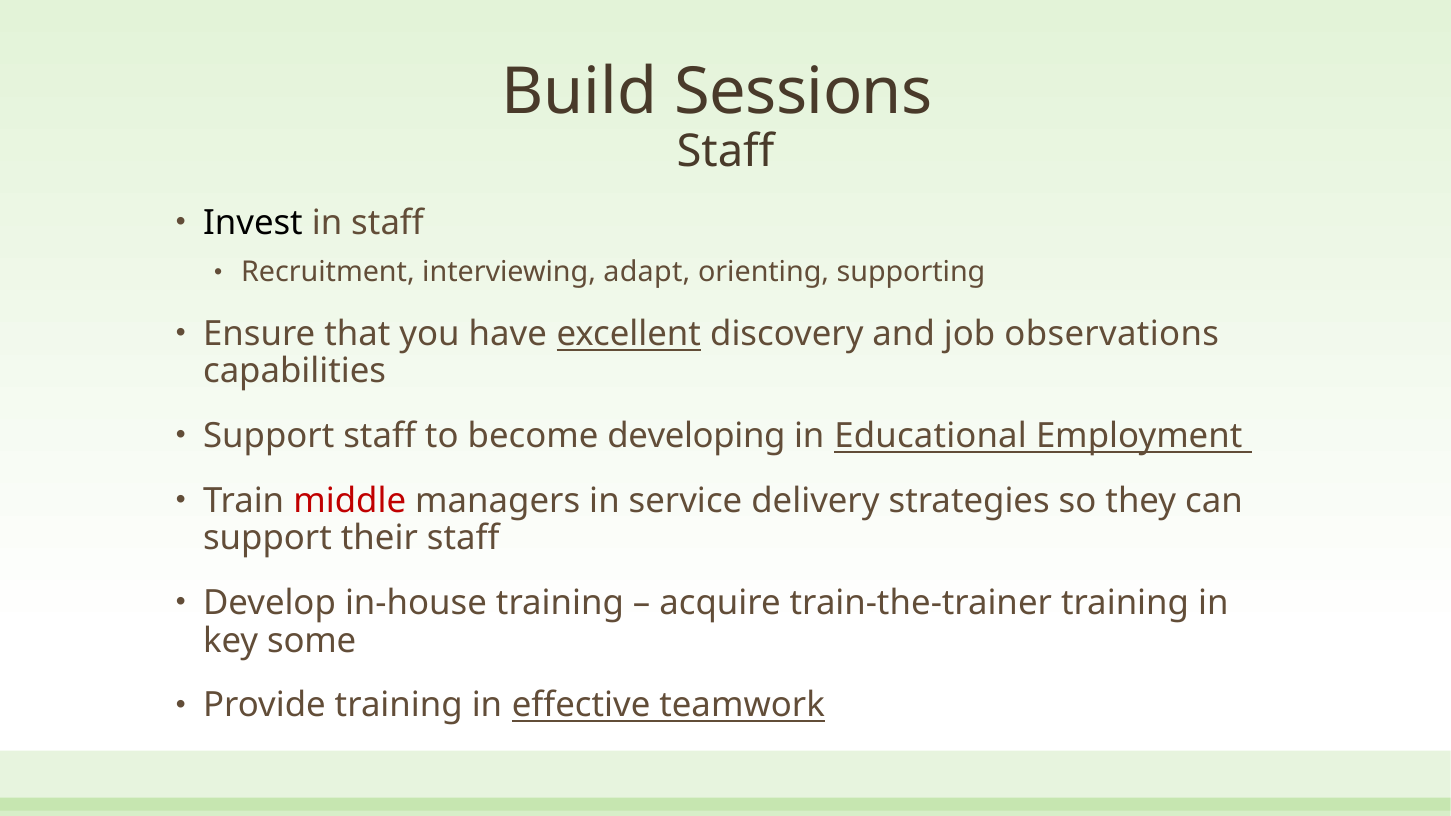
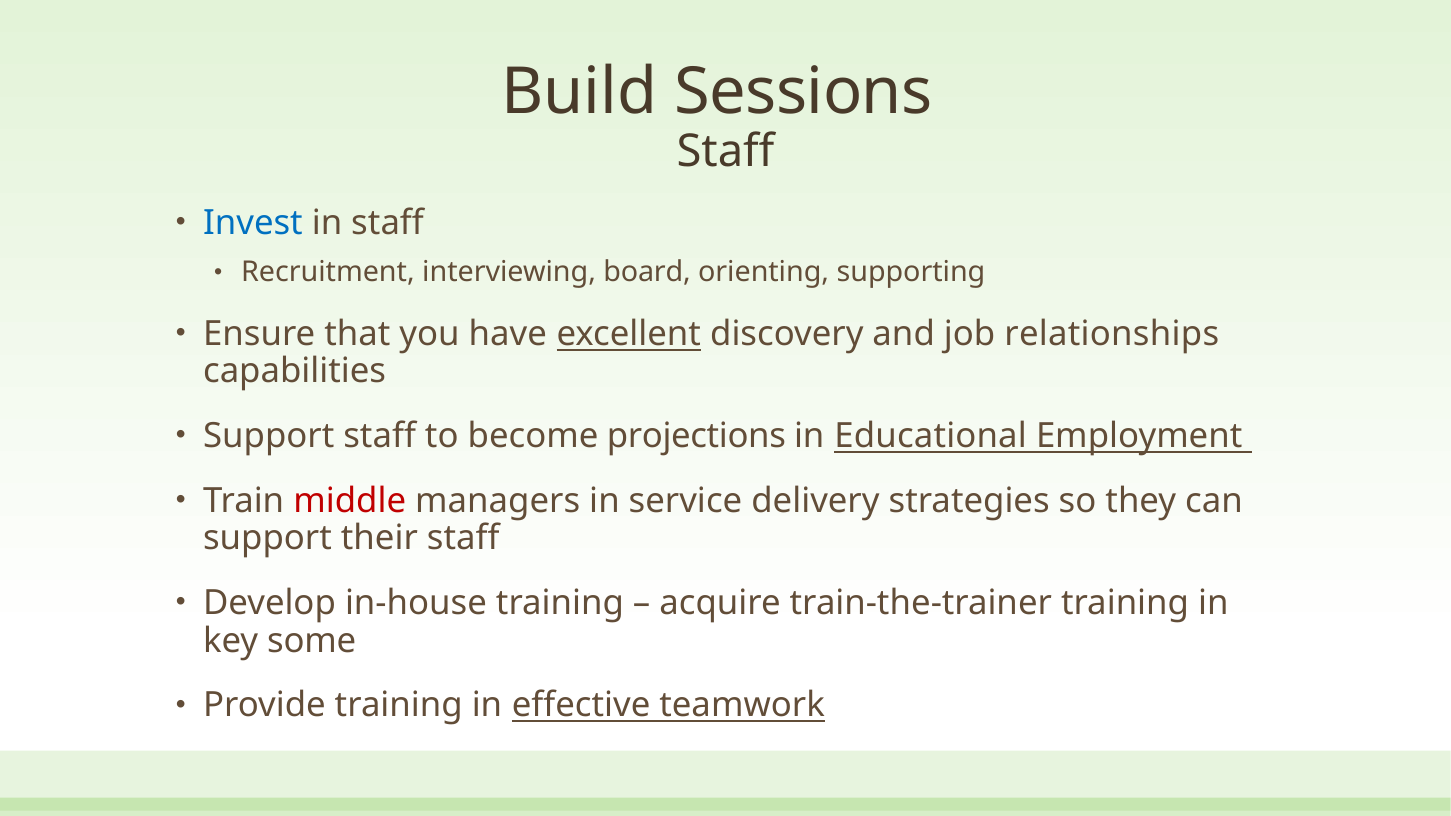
Invest colour: black -> blue (253, 223)
adapt: adapt -> board (647, 273)
observations: observations -> relationships (1112, 334)
developing: developing -> projections (696, 436)
